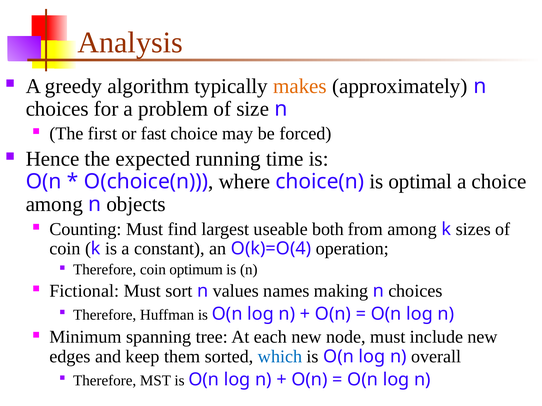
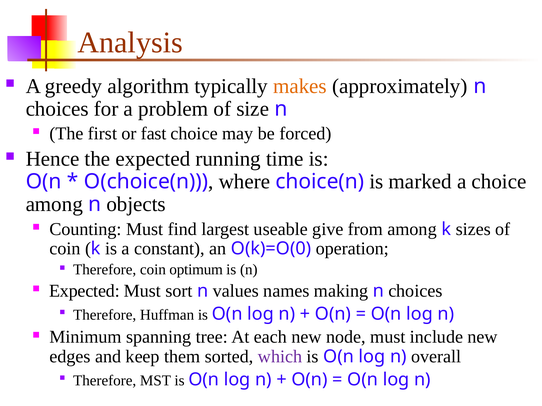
optimal: optimal -> marked (420, 182)
both: both -> give (328, 229)
O(k)=O(4: O(k)=O(4 -> O(k)=O(0 (271, 249)
Fictional: Fictional -> Expected (84, 291)
which colour: blue -> purple (280, 357)
